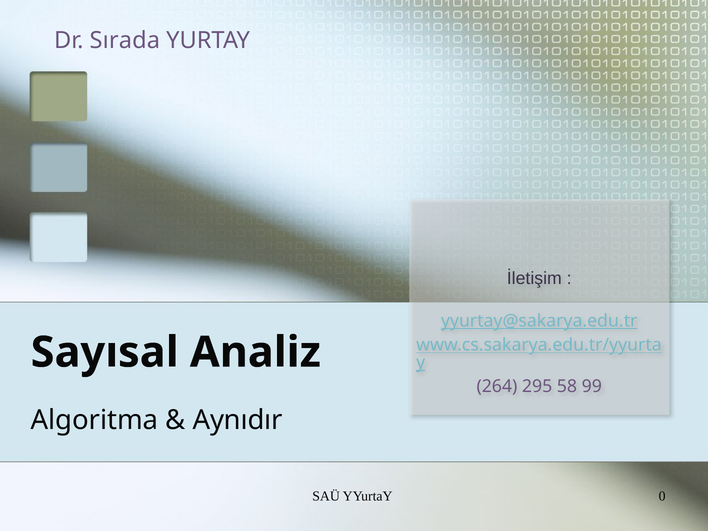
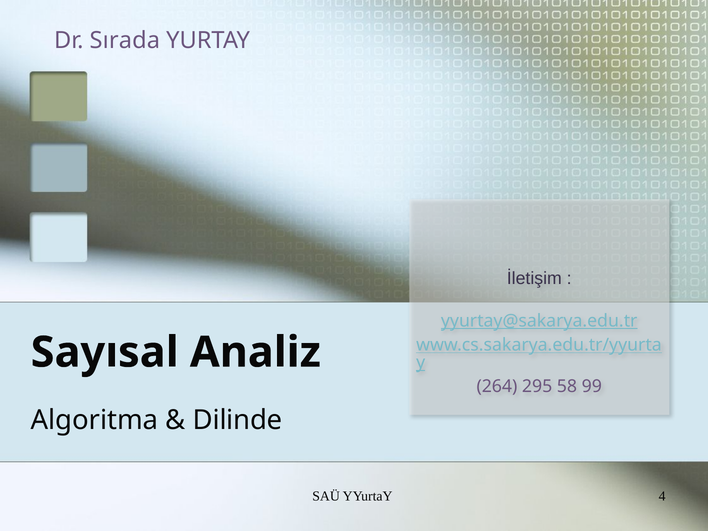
Aynıdır: Aynıdır -> Dilinde (238, 420)
0: 0 -> 4 (662, 496)
